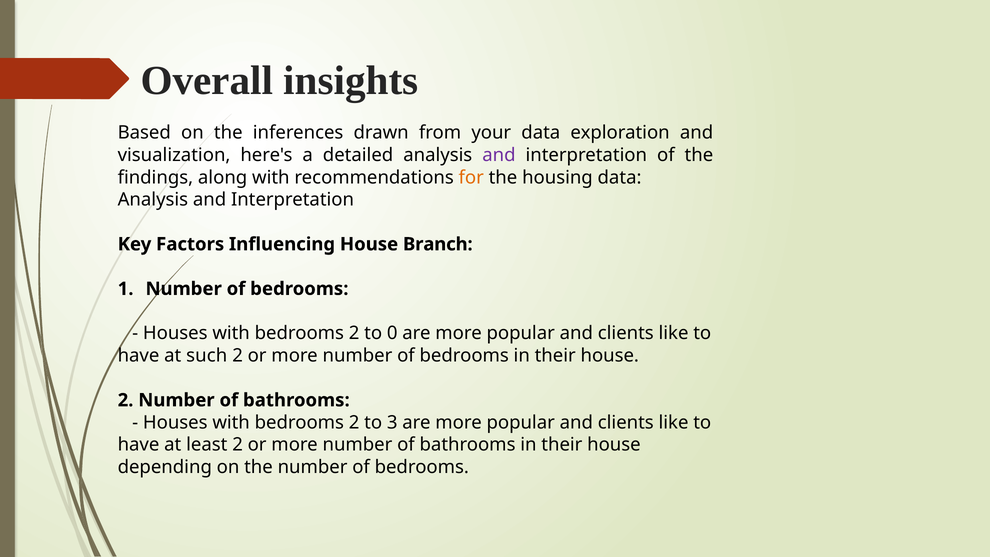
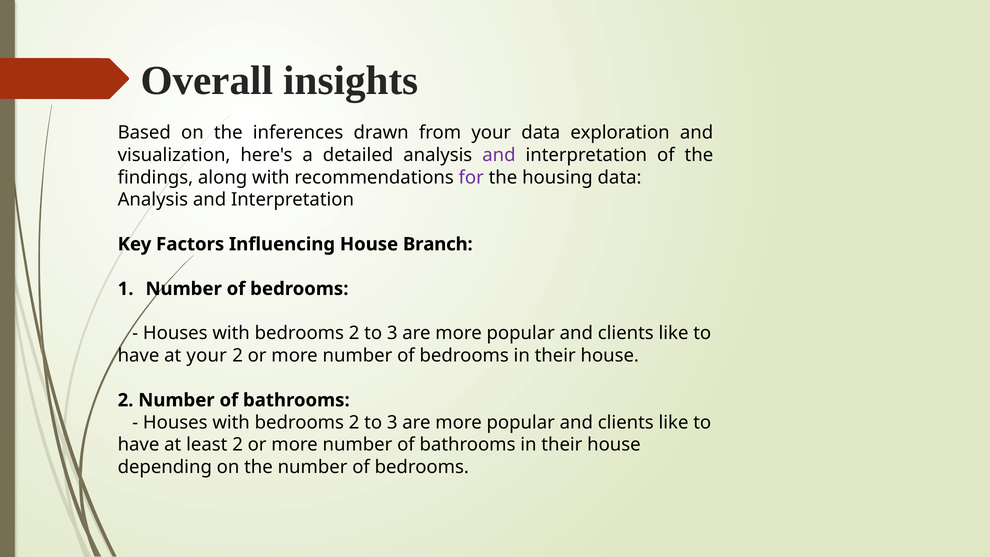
for colour: orange -> purple (471, 177)
0: 0 -> 3 (392, 333)
at such: such -> your (207, 356)
